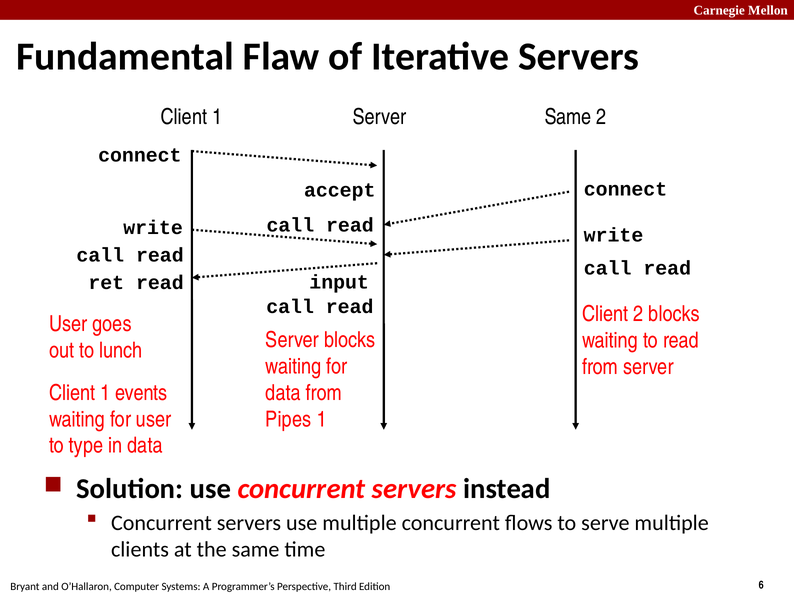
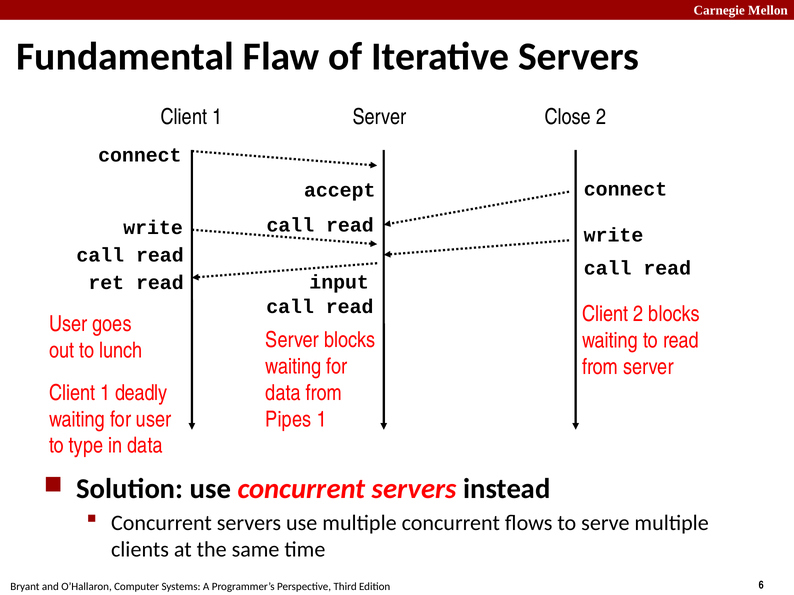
Server Same: Same -> Close (568, 117)
events: events -> deadly (141, 393)
